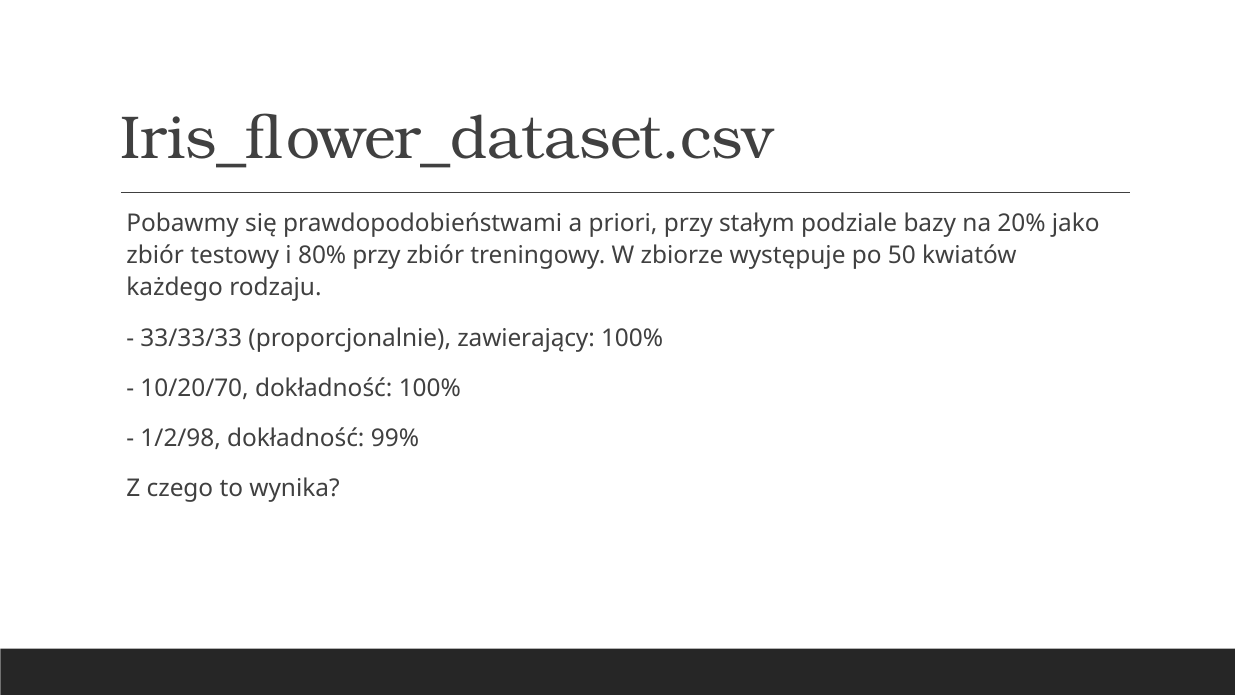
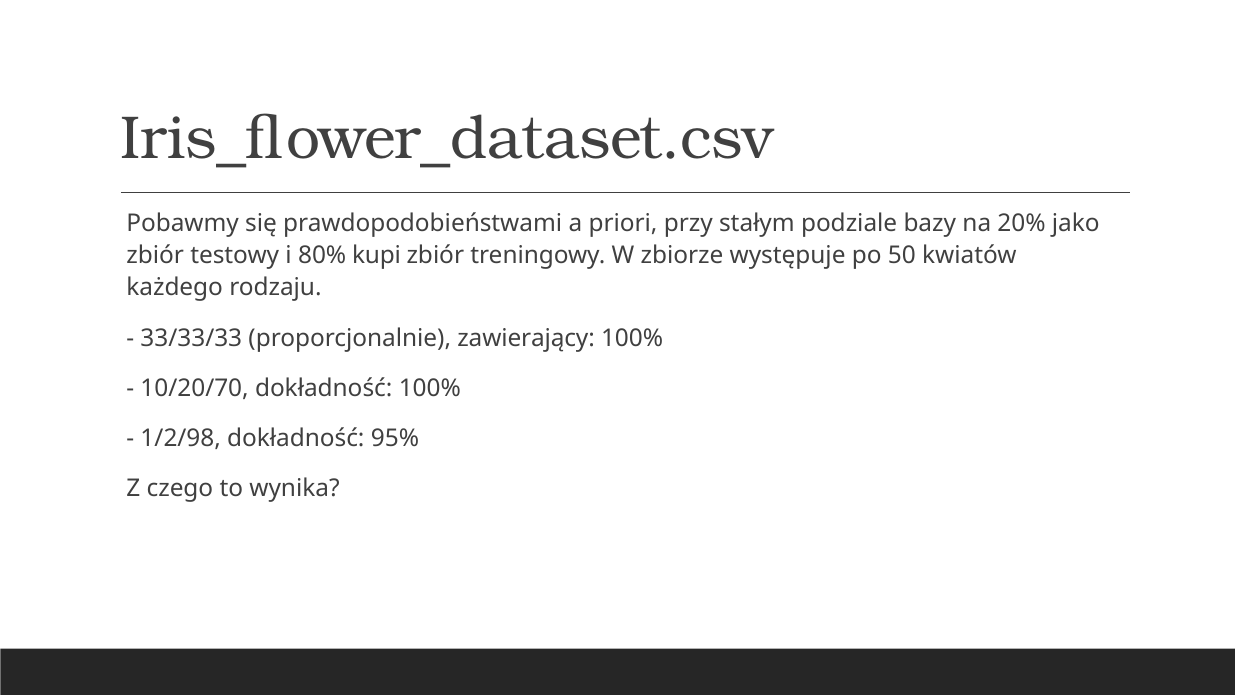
80% przy: przy -> kupi (377, 255)
99%: 99% -> 95% (395, 438)
